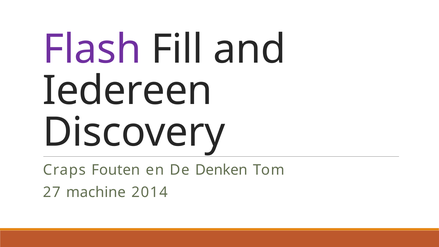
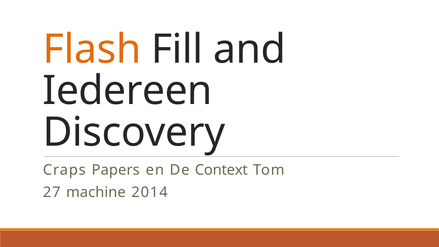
Flash colour: purple -> orange (92, 49)
Fouten: Fouten -> Papers (116, 170)
Denken: Denken -> Context (221, 170)
